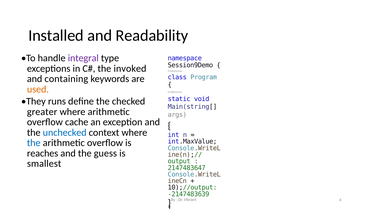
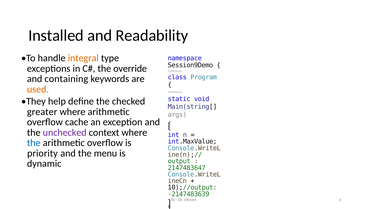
integral colour: purple -> orange (83, 58)
invoked: invoked -> override (130, 68)
runs: runs -> help (57, 101)
unchecked colour: blue -> purple (65, 132)
reaches: reaches -> priority (42, 153)
guess: guess -> menu (105, 153)
smallest: smallest -> dynamic (44, 163)
